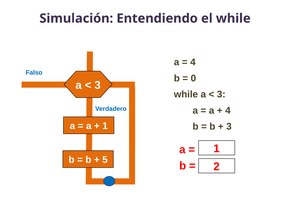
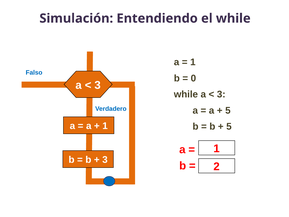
4: 4 -> 1 (193, 62)
4: 4 -> 5 (228, 110)
3: 3 -> 5 (229, 126)
5: 5 -> 3 (105, 160)
